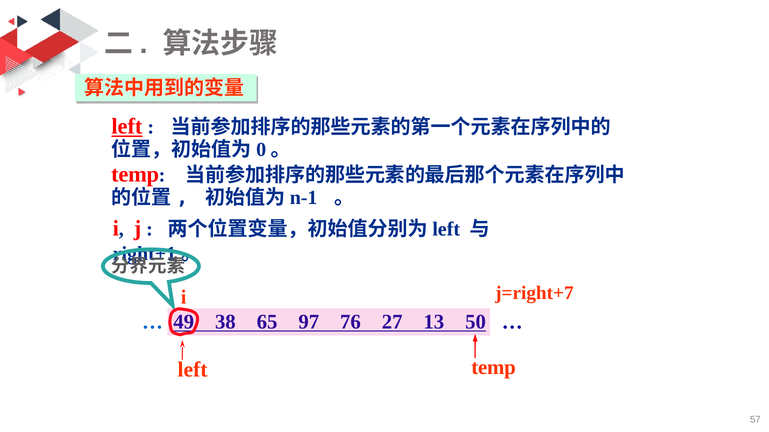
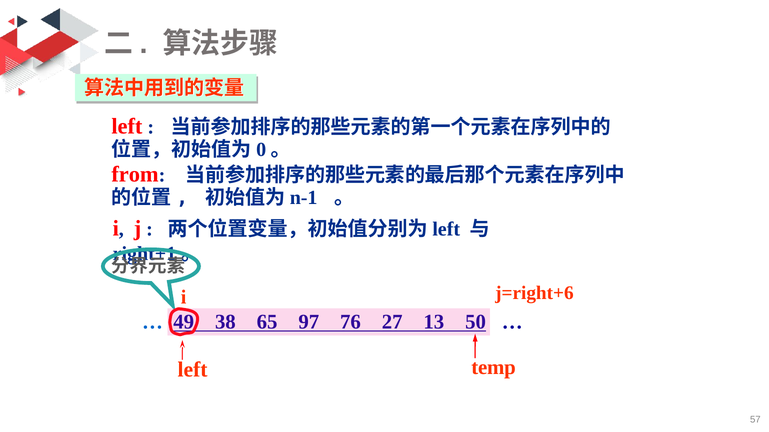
left underline: present -> none (127, 127)
temp: temp -> from (135, 175)
j=right+7: j=right+7 -> j=right+6 (534, 293)
